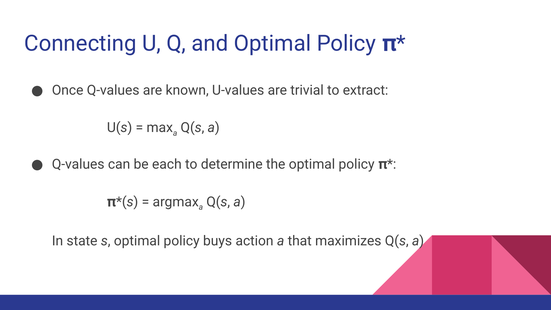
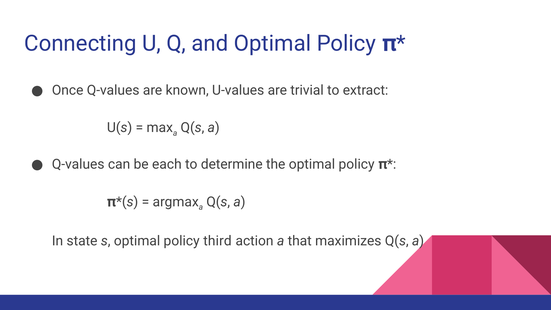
buys: buys -> third (217, 241)
